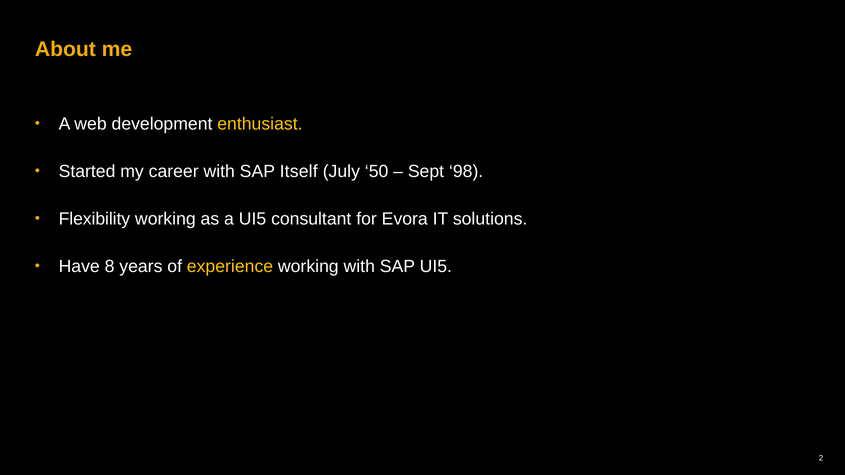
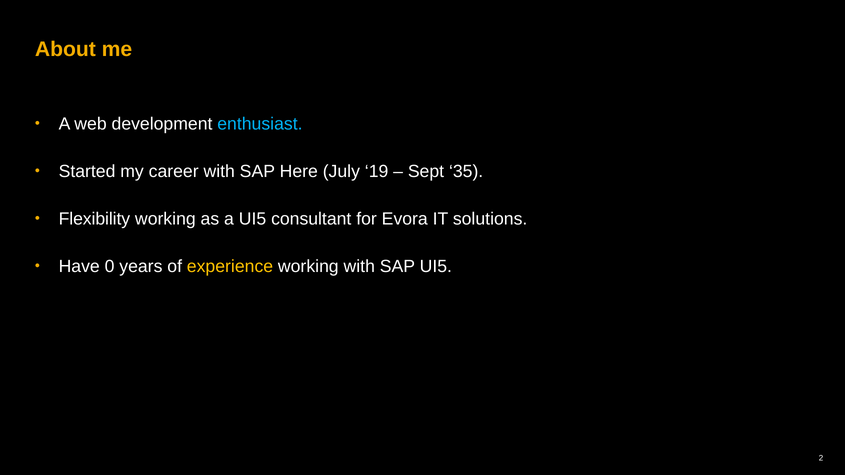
enthusiast colour: yellow -> light blue (260, 124)
Itself: Itself -> Here (299, 172)
50: 50 -> 19 (377, 172)
98: 98 -> 35 (466, 172)
8: 8 -> 0 (110, 267)
